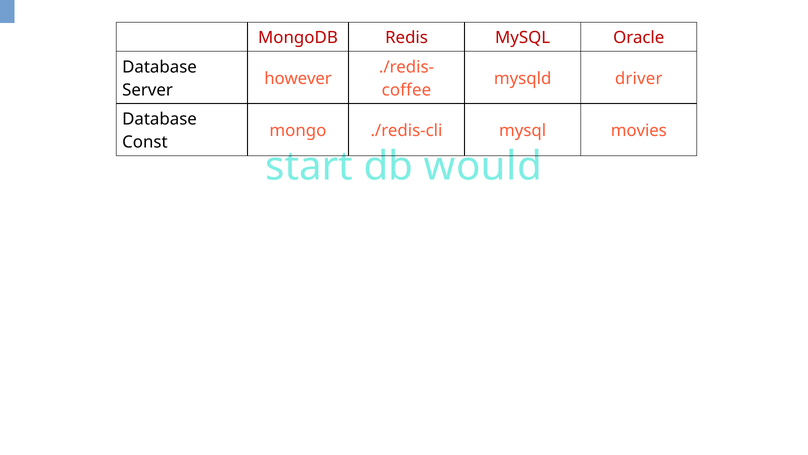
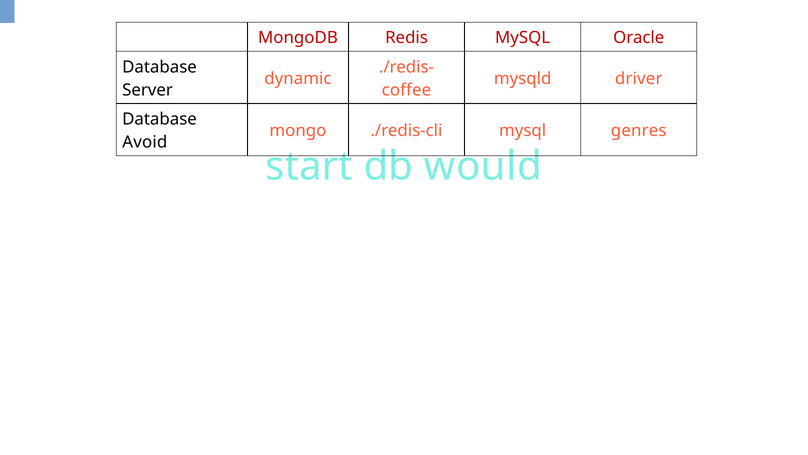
however: however -> dynamic (298, 78)
movies: movies -> genres (639, 131)
Const: Const -> Avoid (145, 142)
